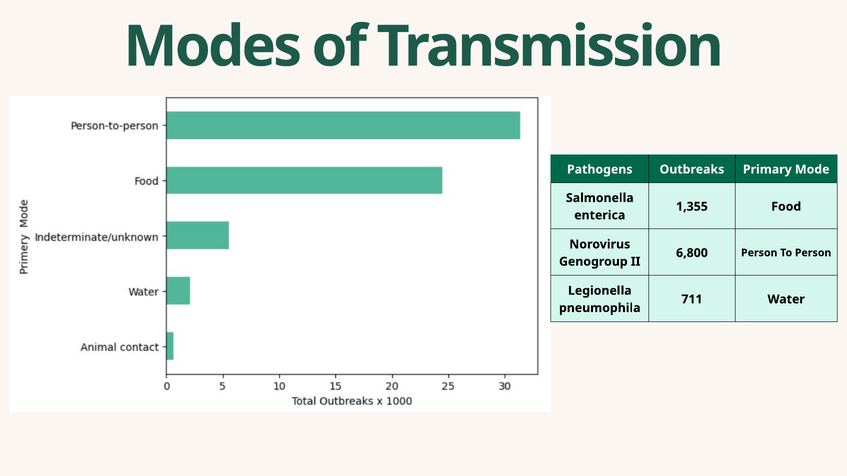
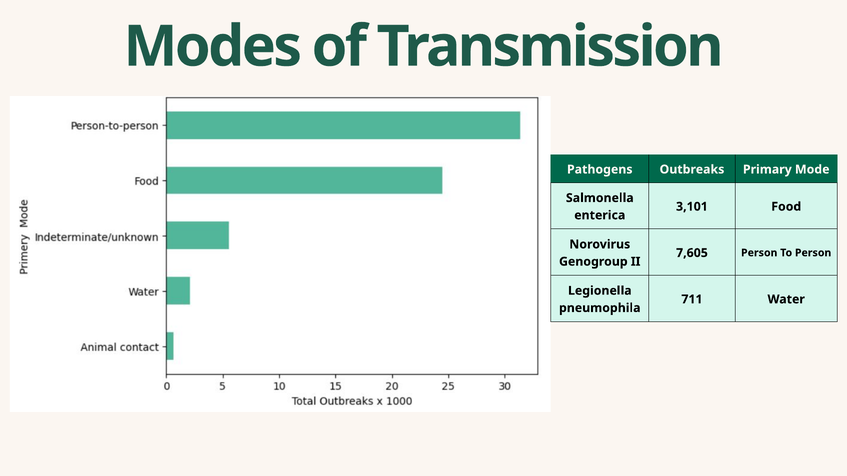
1,355: 1,355 -> 3,101 (692, 207)
6,800: 6,800 -> 7,605 (692, 253)
